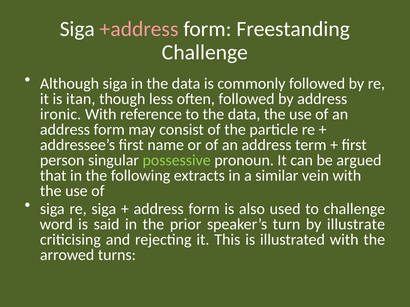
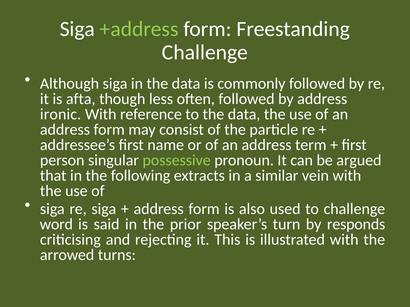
+address colour: pink -> light green (139, 29)
itan: itan -> afta (81, 99)
illustrate: illustrate -> responds (356, 225)
